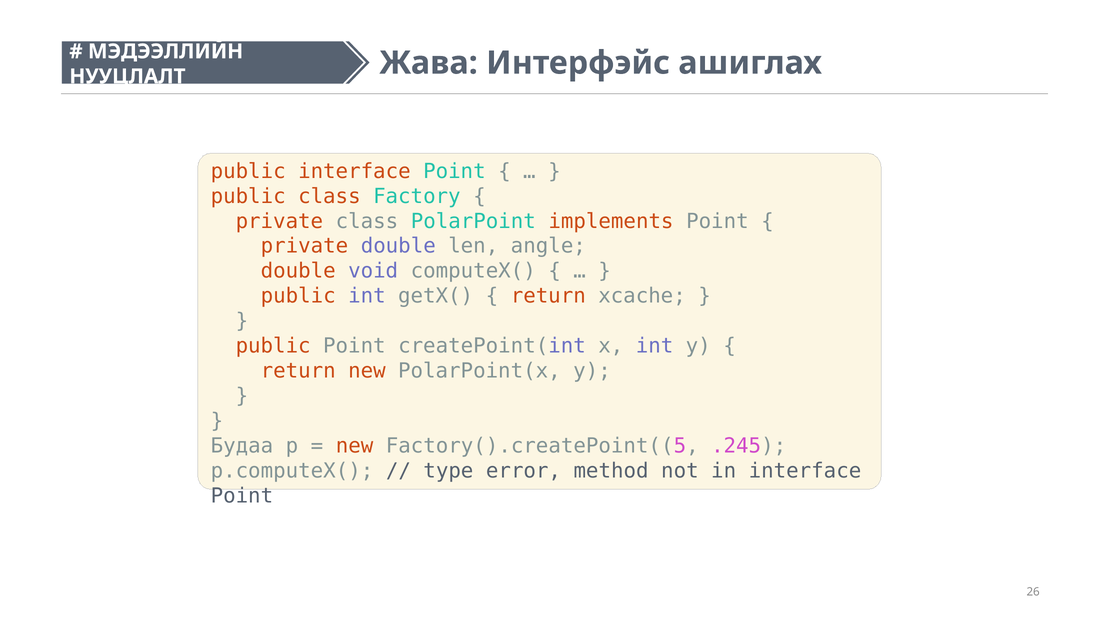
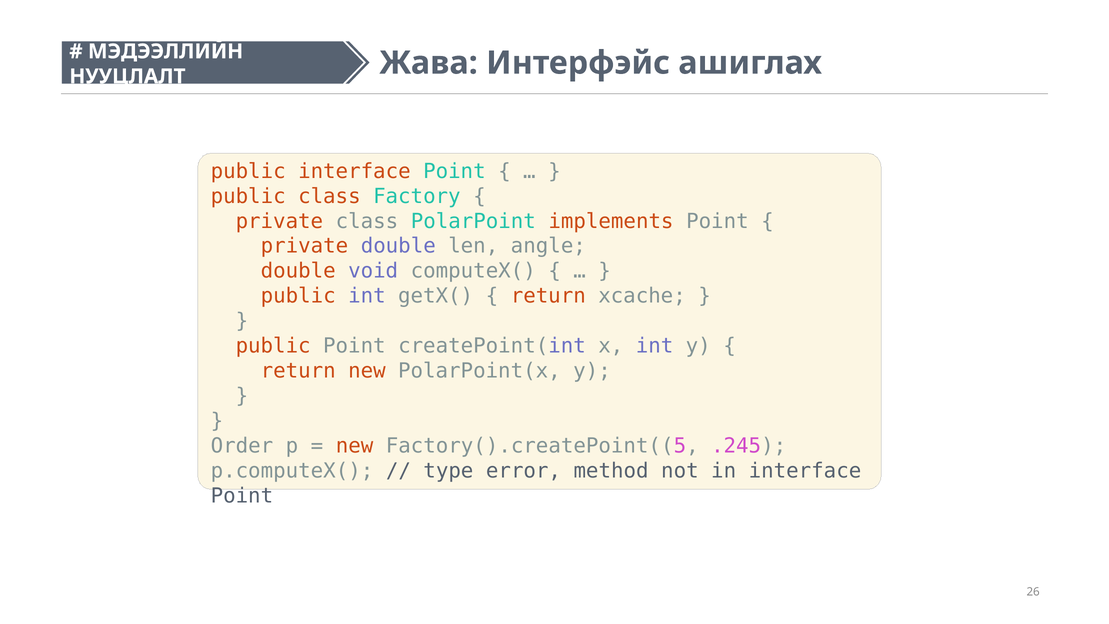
Будаа: Будаа -> Order (242, 446)
